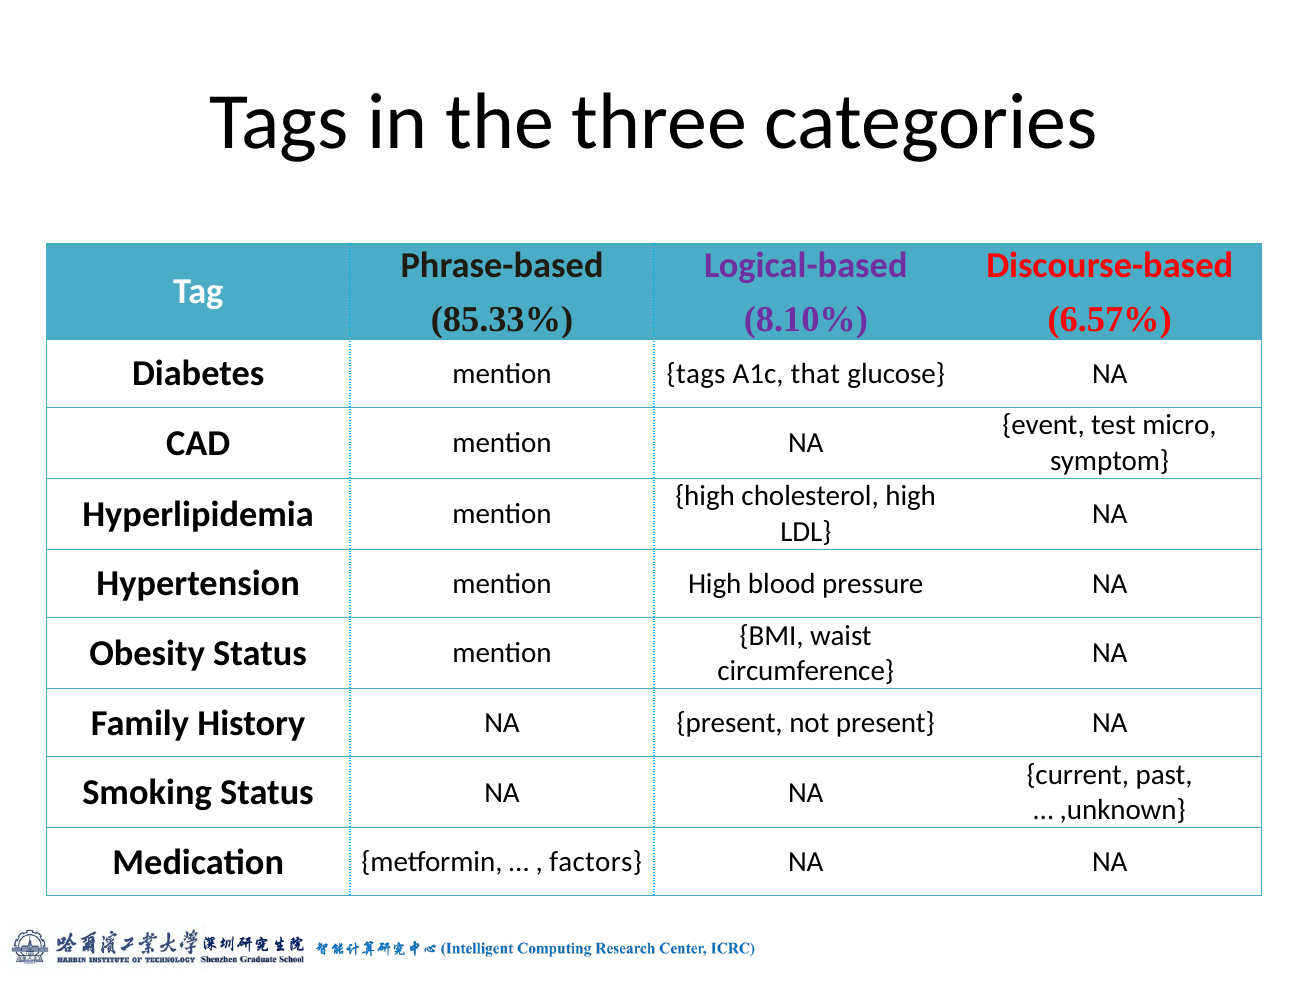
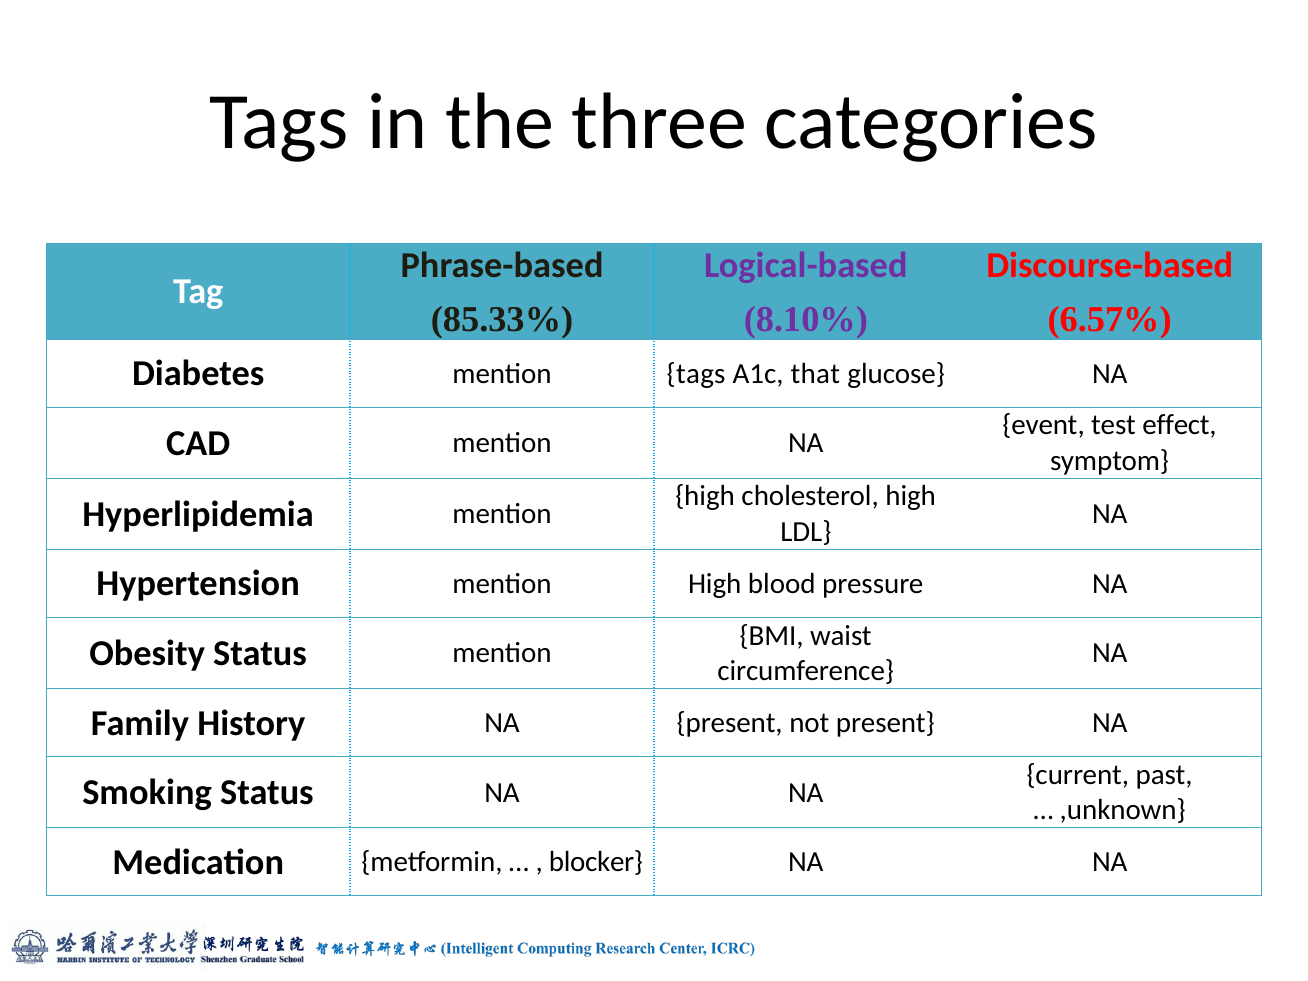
micro: micro -> effect (1180, 425)
factors: factors -> blocker (596, 862)
